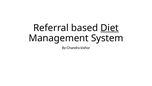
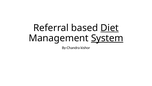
System underline: none -> present (107, 38)
